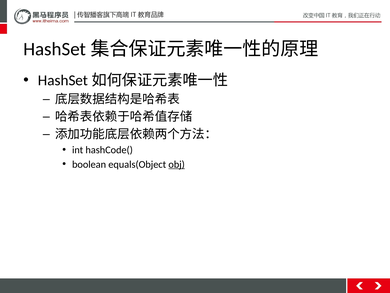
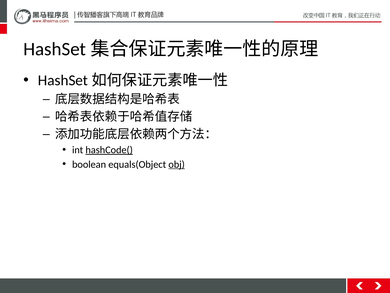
hashCode( underline: none -> present (109, 150)
